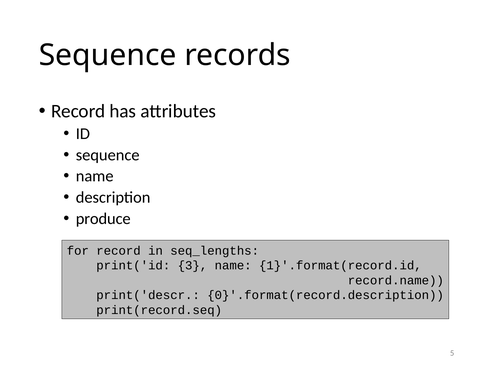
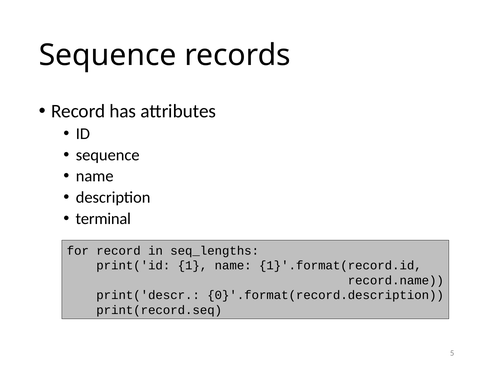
produce: produce -> terminal (103, 218)
3: 3 -> 1 (192, 265)
